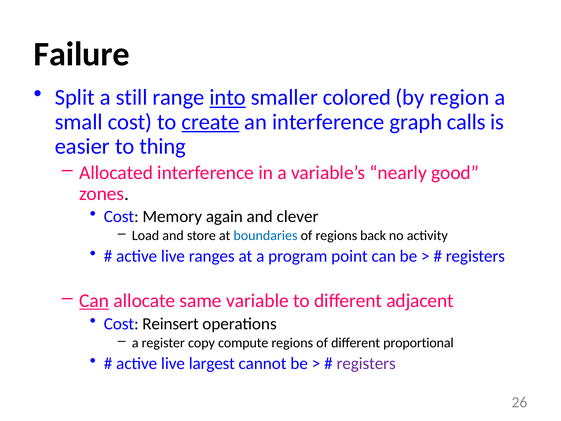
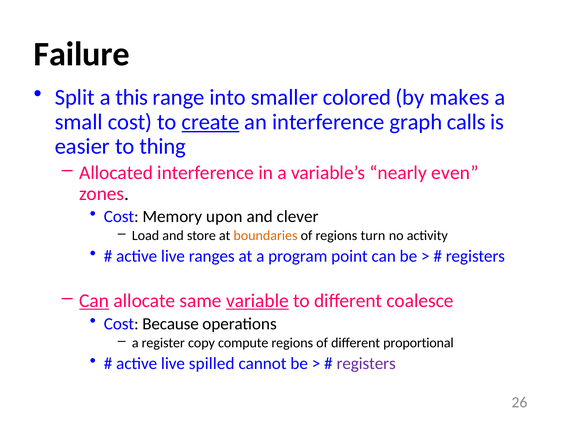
still: still -> this (132, 97)
into underline: present -> none (228, 97)
region: region -> makes (459, 97)
good: good -> even (455, 172)
again: again -> upon (224, 216)
boundaries colour: blue -> orange (265, 236)
back: back -> turn (373, 236)
variable underline: none -> present (257, 301)
adjacent: adjacent -> coalesce (420, 301)
Reinsert: Reinsert -> Because (171, 324)
largest: largest -> spilled (212, 363)
